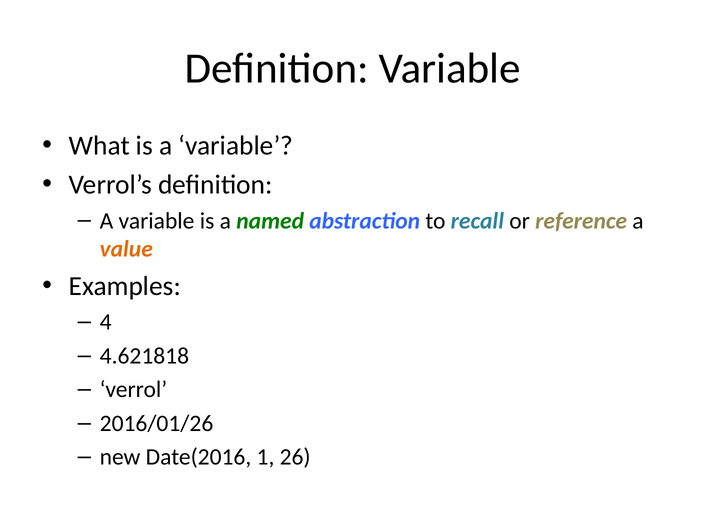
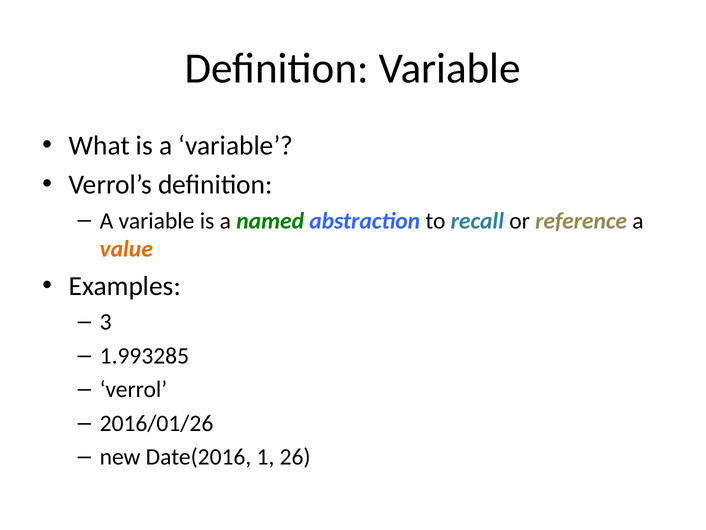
4: 4 -> 3 (106, 322)
4.621818: 4.621818 -> 1.993285 (144, 356)
